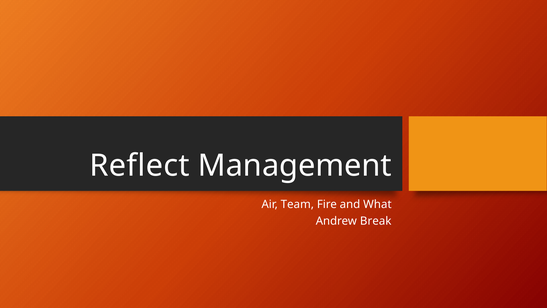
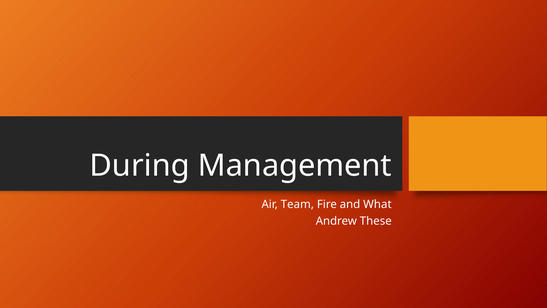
Reflect: Reflect -> During (140, 165)
Break: Break -> These (376, 221)
